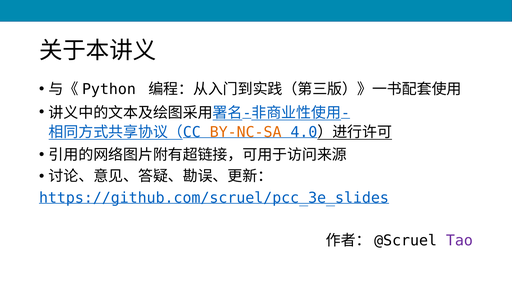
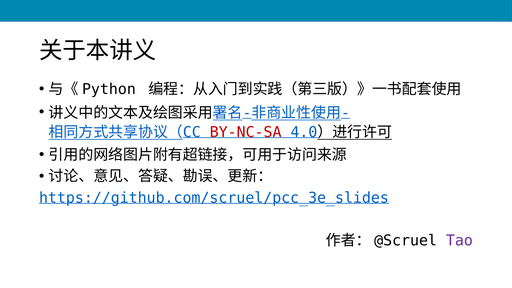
BY-NC-SA colour: orange -> red (246, 132)
